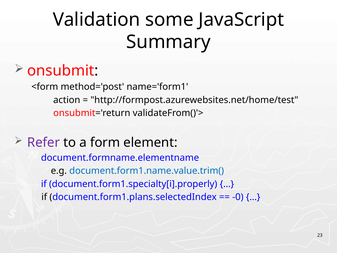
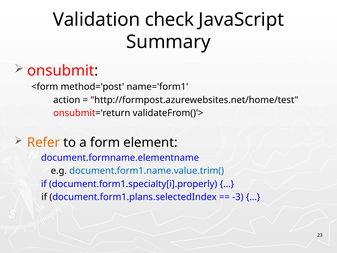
some: some -> check (169, 20)
Refer colour: purple -> orange (44, 142)
-0: -0 -> -3 (238, 197)
